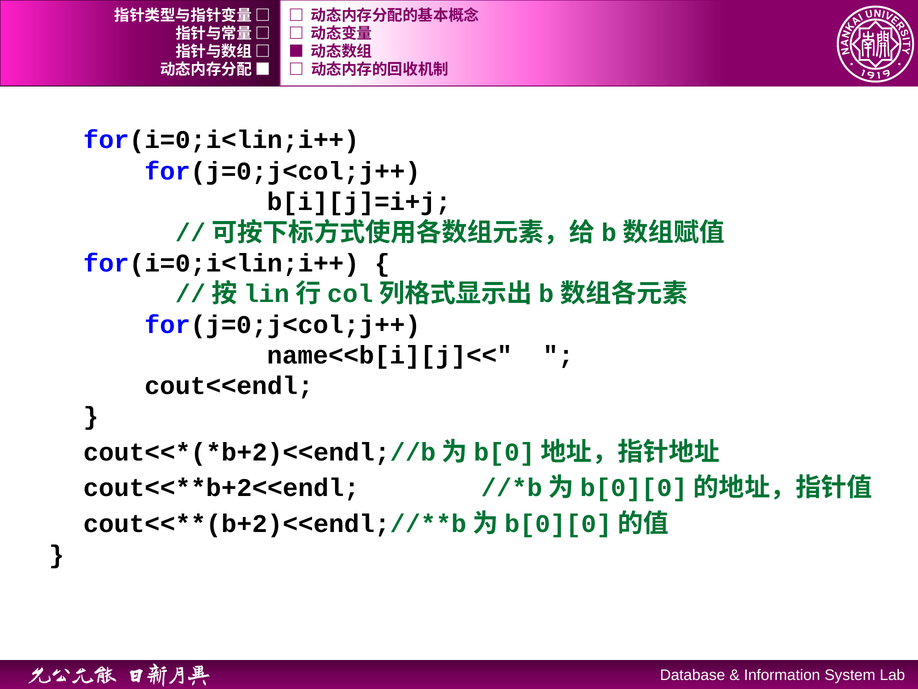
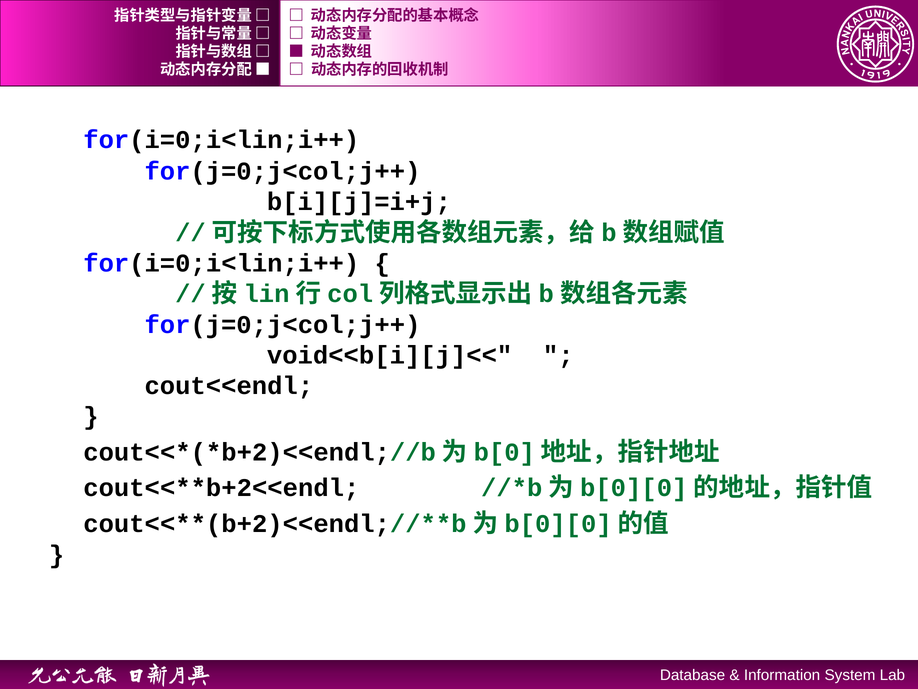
name<<b[i][j]<<: name<<b[i][j]<< -> void<<b[i][j]<< (390, 355)
